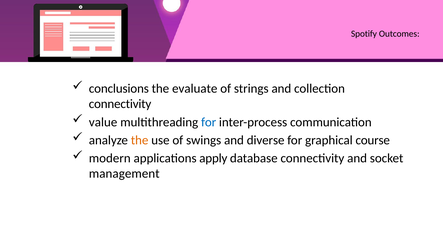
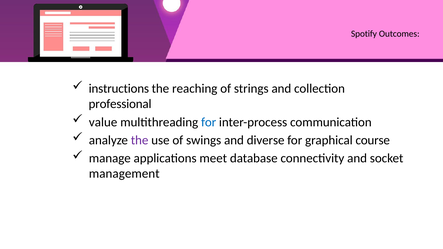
conclusions: conclusions -> instructions (119, 89)
evaluate: evaluate -> reaching (195, 89)
connectivity: connectivity -> professional (120, 104)
the colour: orange -> purple (140, 140)
modern: modern -> manage (110, 158)
apply: apply -> meet (213, 158)
